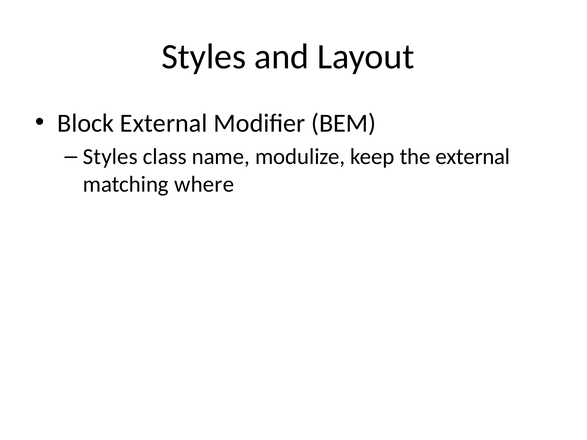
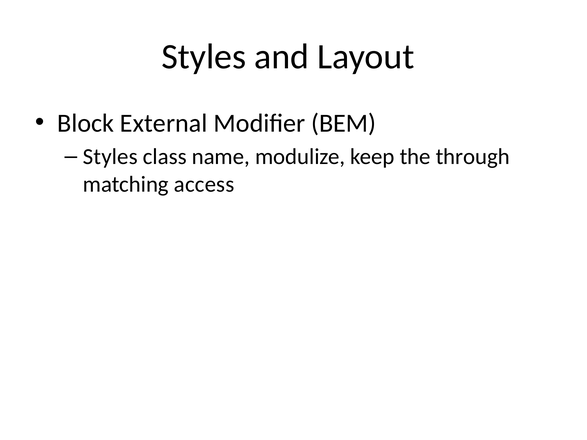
the external: external -> through (473, 157)
where: where -> access (204, 184)
